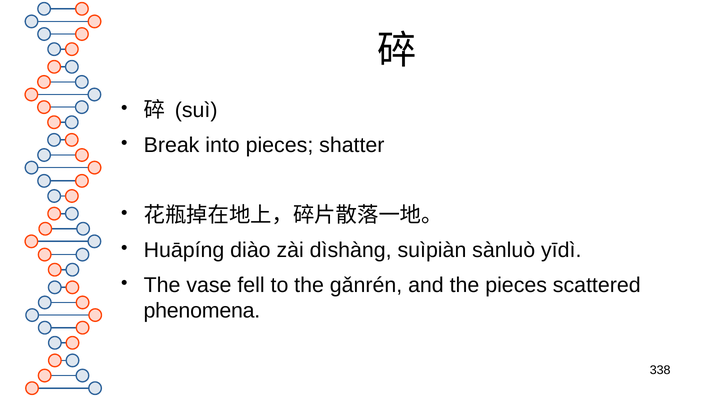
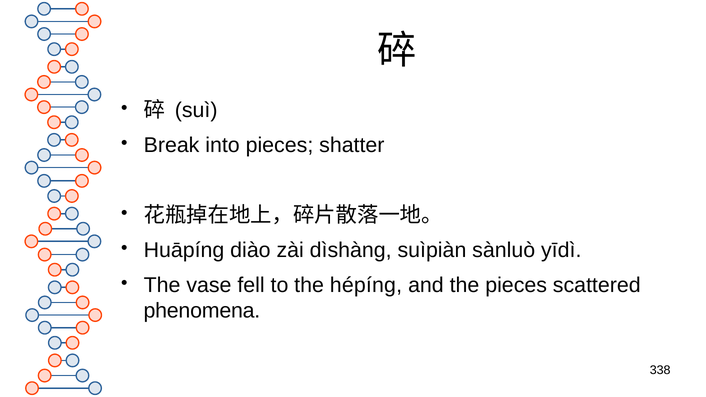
gǎnrén: gǎnrén -> hépíng (366, 285)
